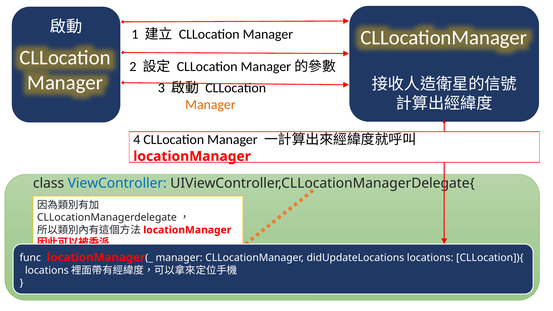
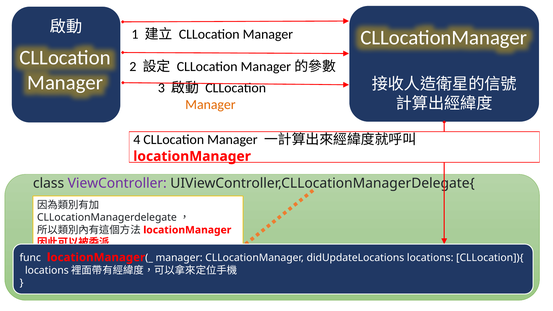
ViewController colour: blue -> purple (117, 183)
